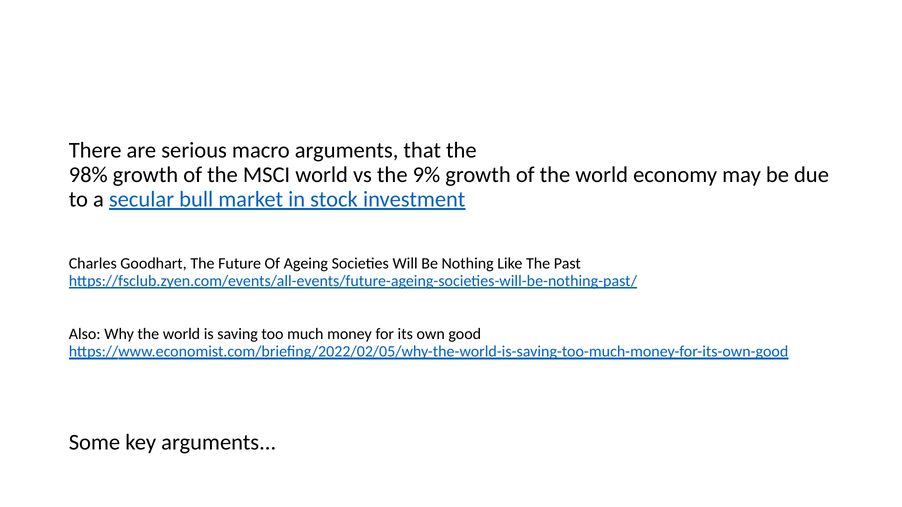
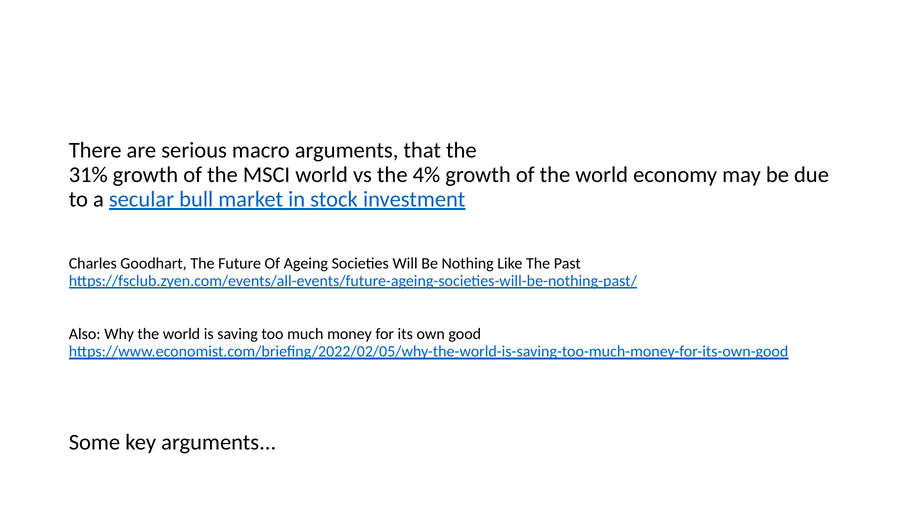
98%: 98% -> 31% (88, 175)
9%: 9% -> 4% (426, 175)
